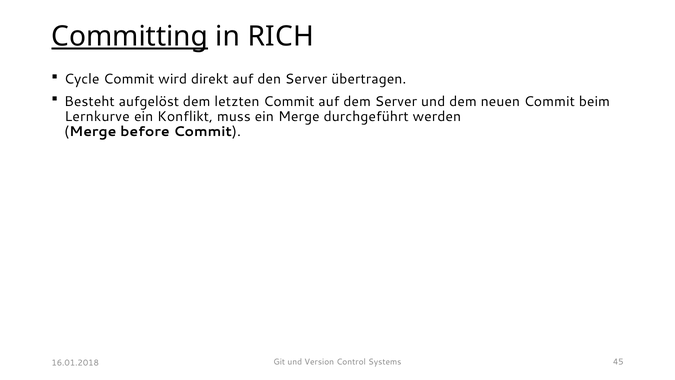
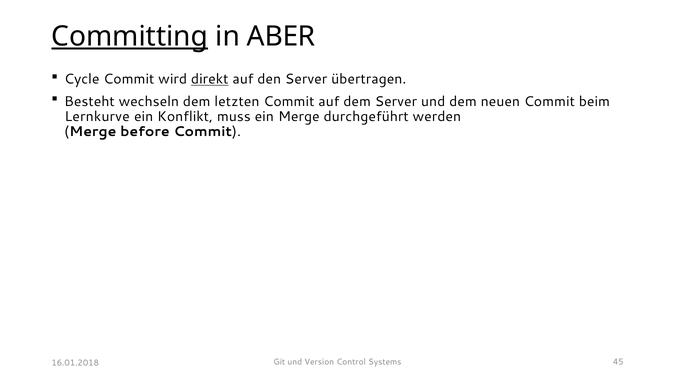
RICH: RICH -> ABER (281, 36)
direkt underline: none -> present (210, 79)
aufgelöst: aufgelöst -> wechseln (149, 101)
